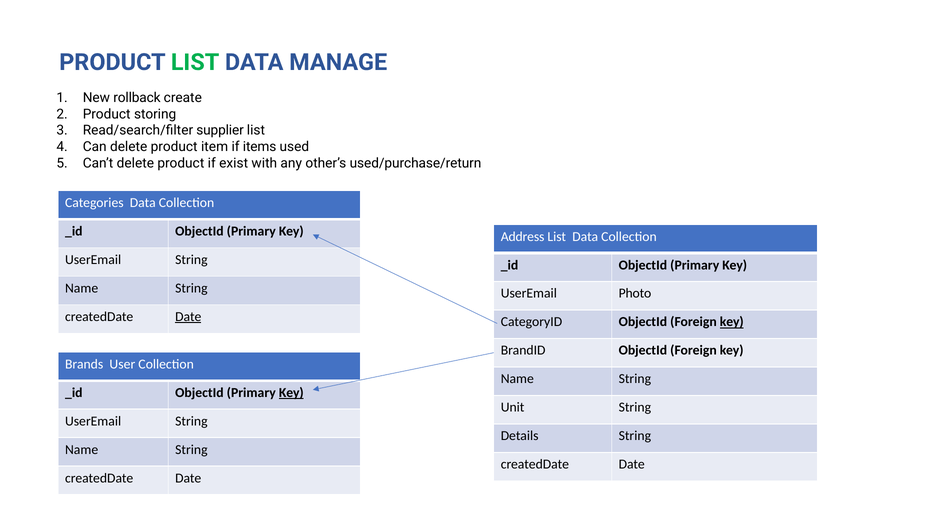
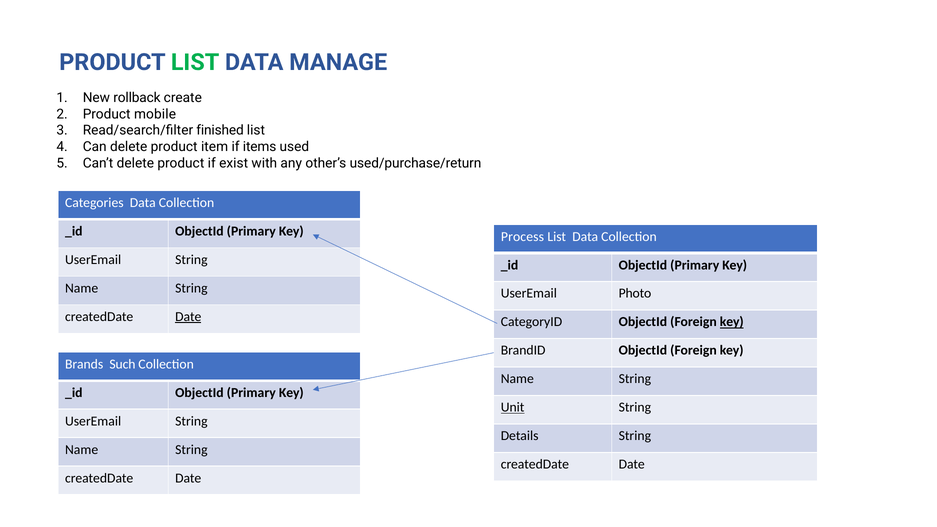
storing: storing -> mobile (155, 114)
supplier: supplier -> finished (220, 130)
Address: Address -> Process (522, 237)
User: User -> Such (122, 364)
Key underline: present -> none (291, 393)
Unit underline: none -> present (513, 408)
